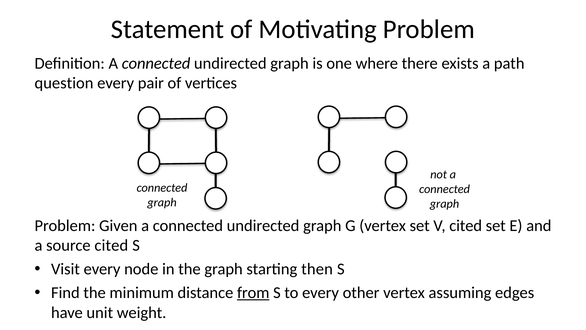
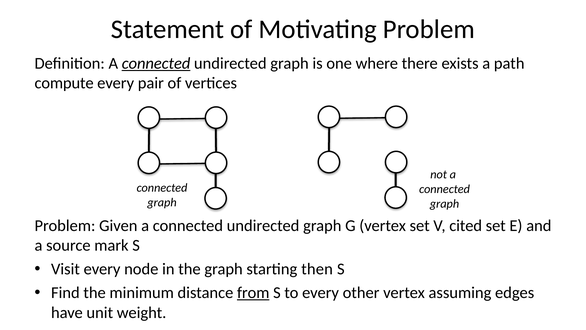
connected underline: none -> present (156, 63)
question: question -> compute (64, 83)
source cited: cited -> mark (111, 245)
